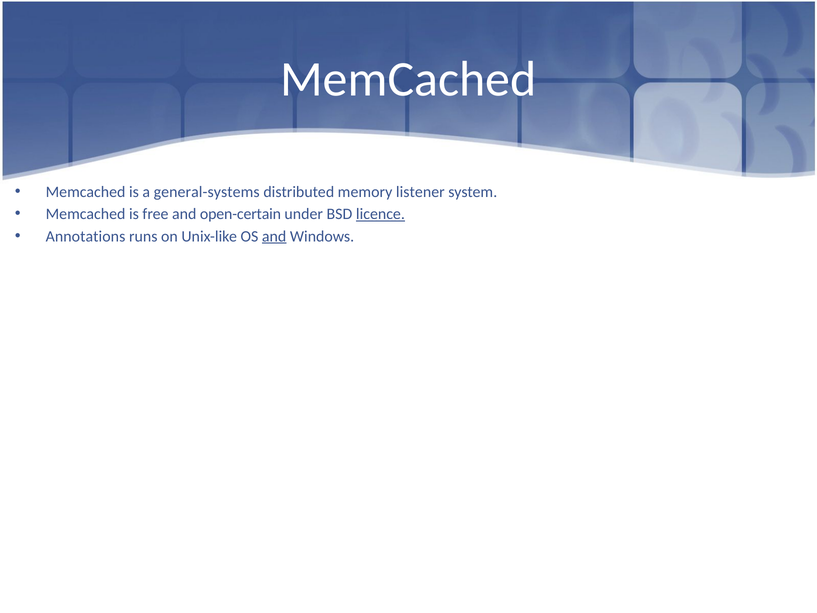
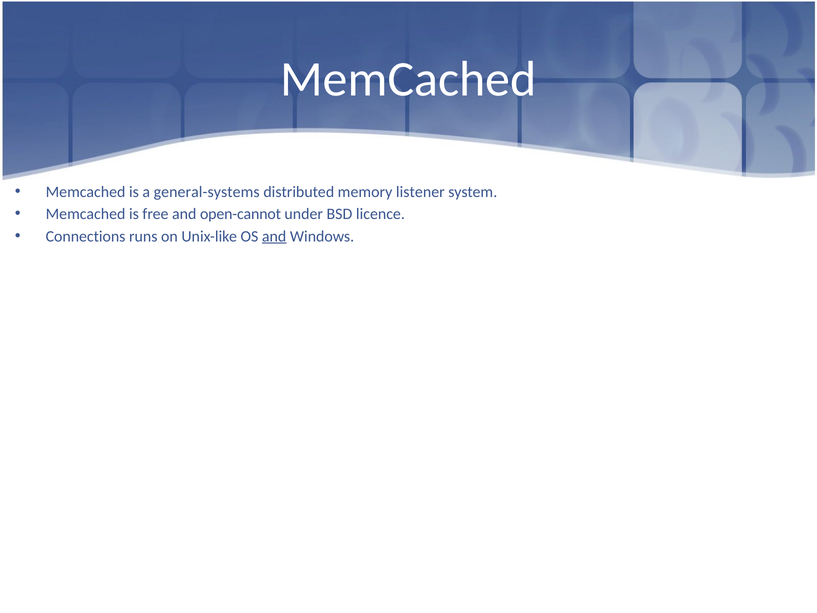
open-certain: open-certain -> open-cannot (240, 214)
licence underline: present -> none (380, 214)
Annotations: Annotations -> Connections (86, 236)
